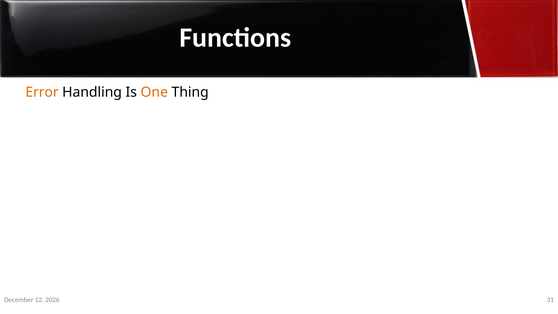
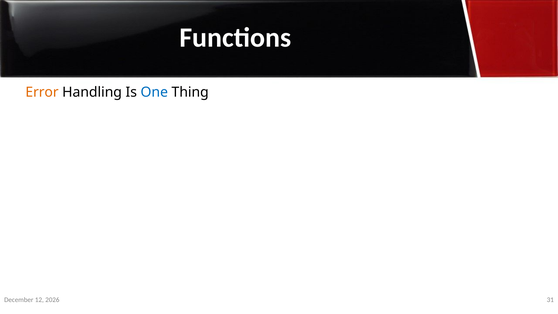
One colour: orange -> blue (154, 92)
